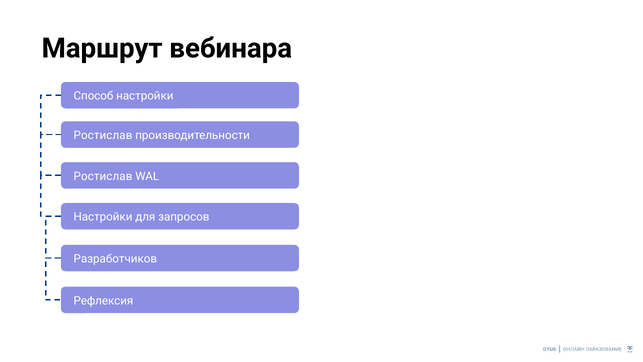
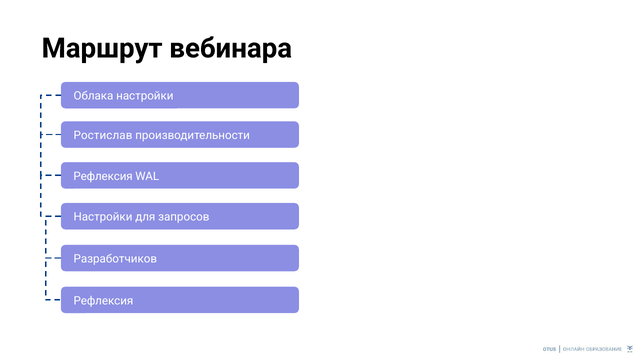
Способ: Способ -> Облака (93, 96)
Ростислав: Ростислав -> Рефлексия (103, 176)
